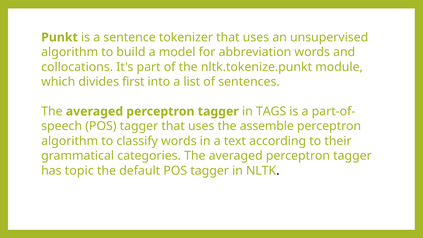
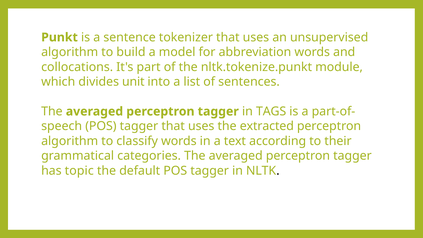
first: first -> unit (133, 82)
assemble: assemble -> extracted (267, 126)
